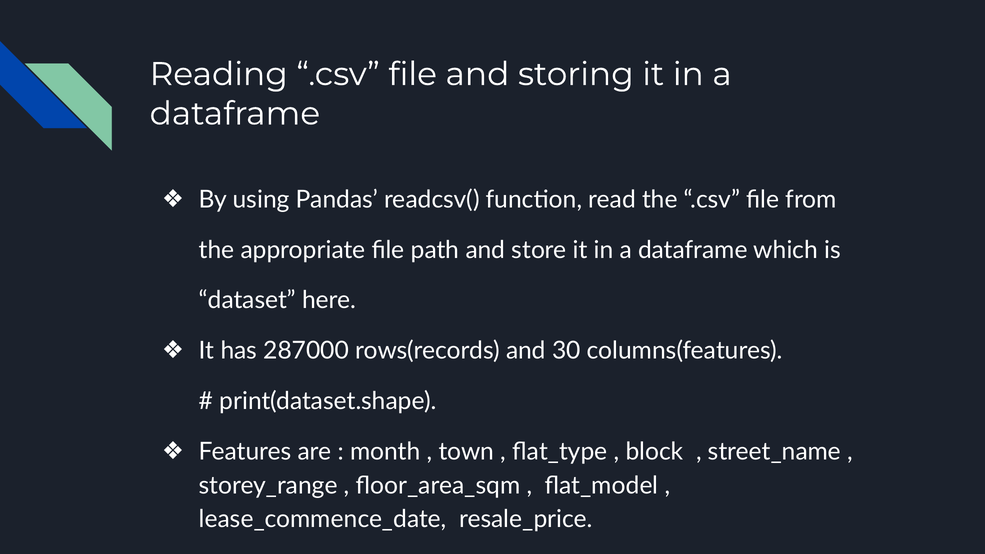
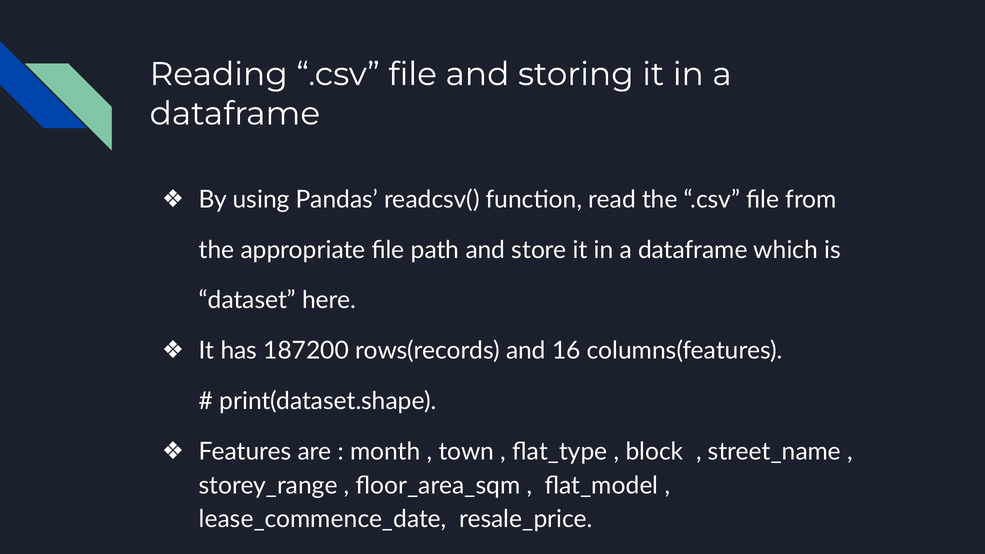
287000: 287000 -> 187200 (306, 351)
30: 30 -> 16 (566, 351)
